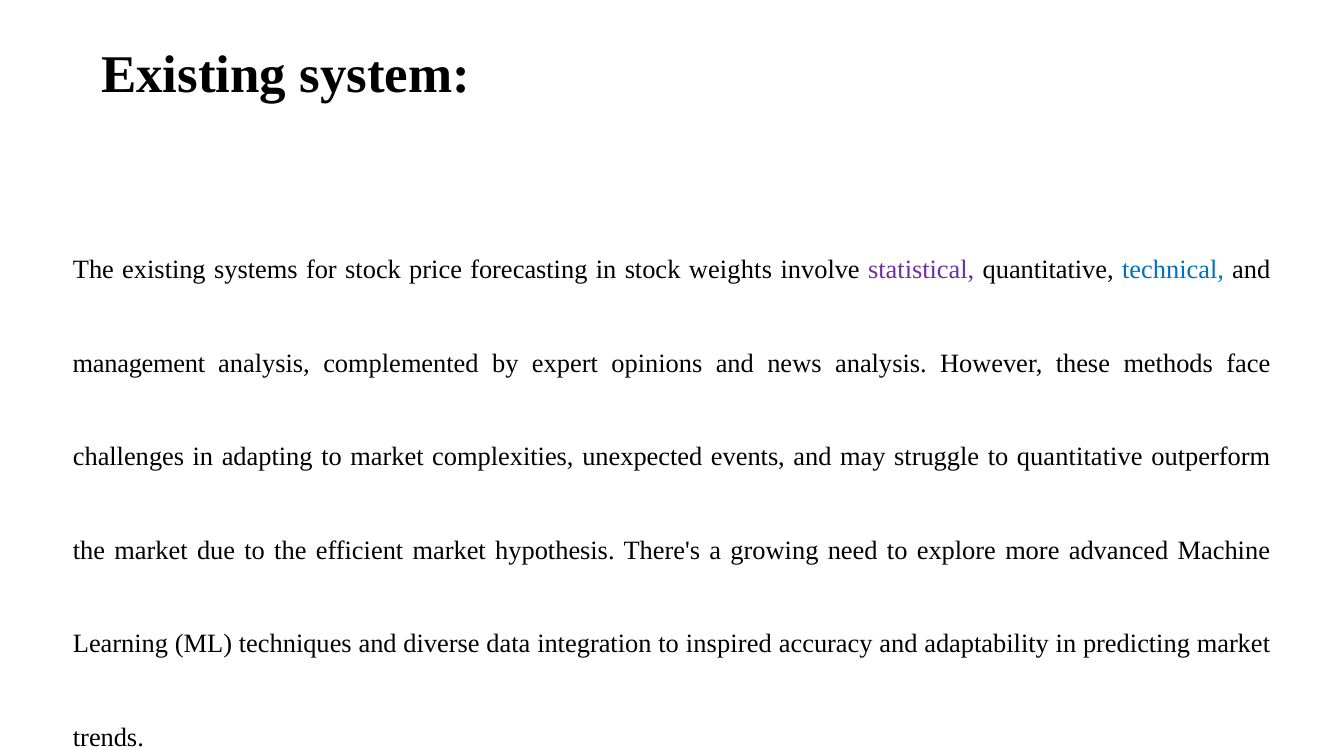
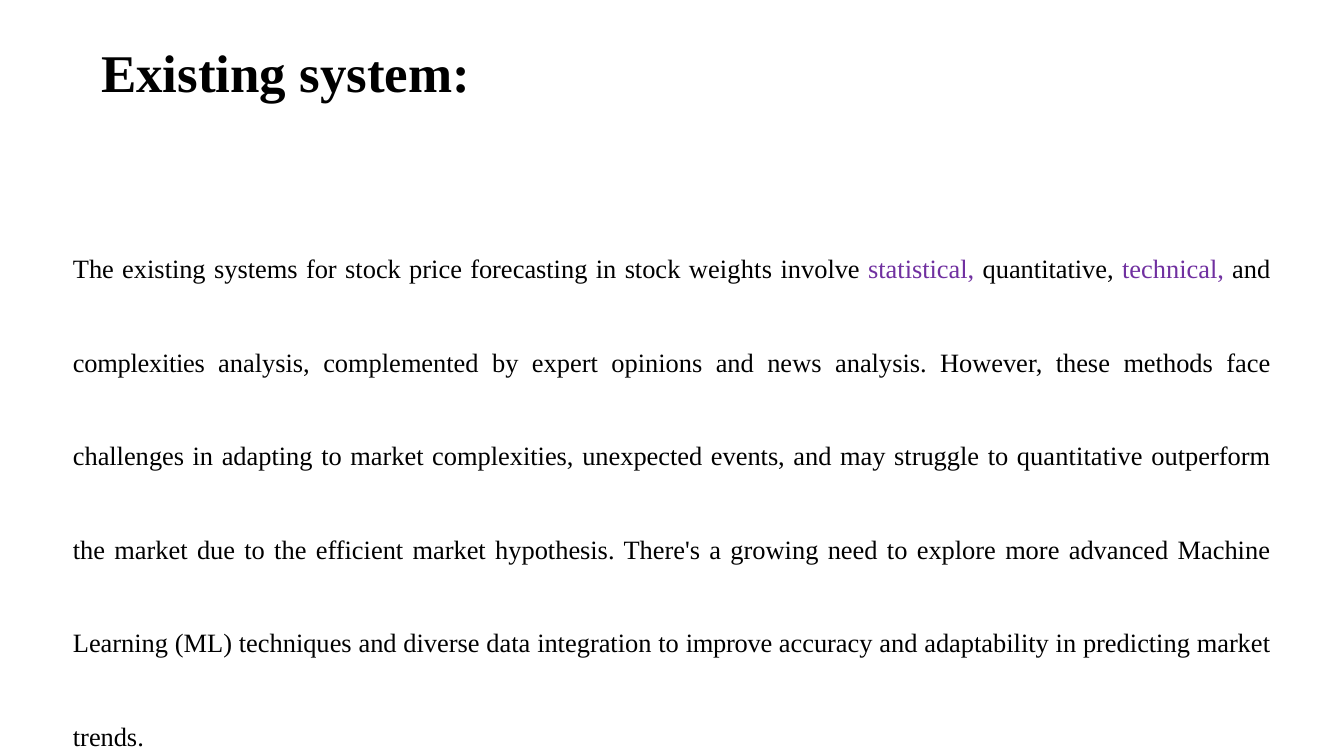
technical colour: blue -> purple (1173, 270)
management: management -> complexities (139, 363)
inspired: inspired -> improve (729, 644)
